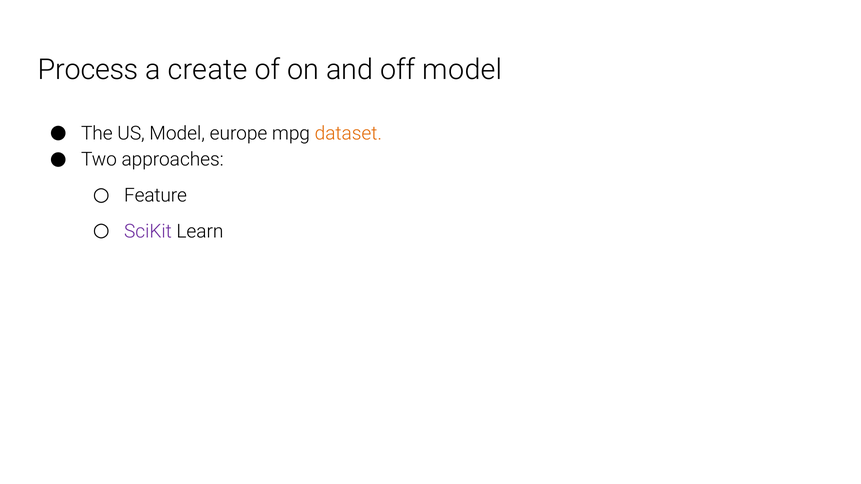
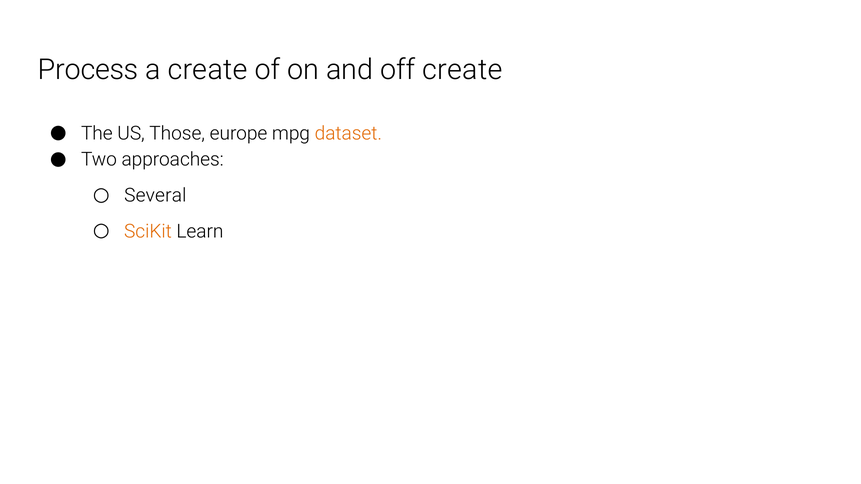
off model: model -> create (462, 70)
US Model: Model -> Those (177, 133)
Feature: Feature -> Several (155, 196)
SciKit colour: purple -> orange (148, 232)
